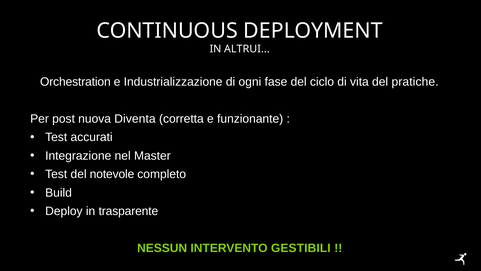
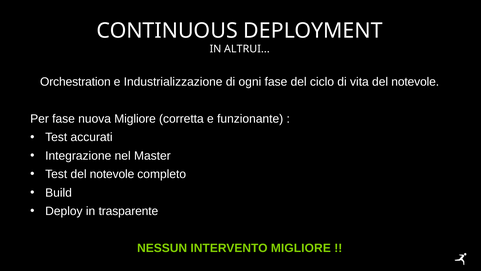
vita del pratiche: pratiche -> notevole (415, 82)
Per post: post -> fase (64, 119)
nuova Diventa: Diventa -> Migliore (135, 119)
INTERVENTO GESTIBILI: GESTIBILI -> MIGLIORE (301, 248)
